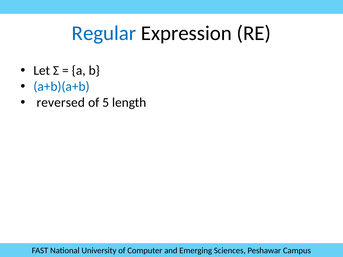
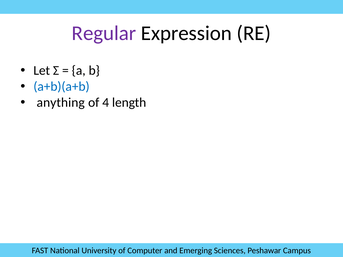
Regular colour: blue -> purple (104, 33)
reversed: reversed -> anything (61, 103)
5: 5 -> 4 (106, 103)
